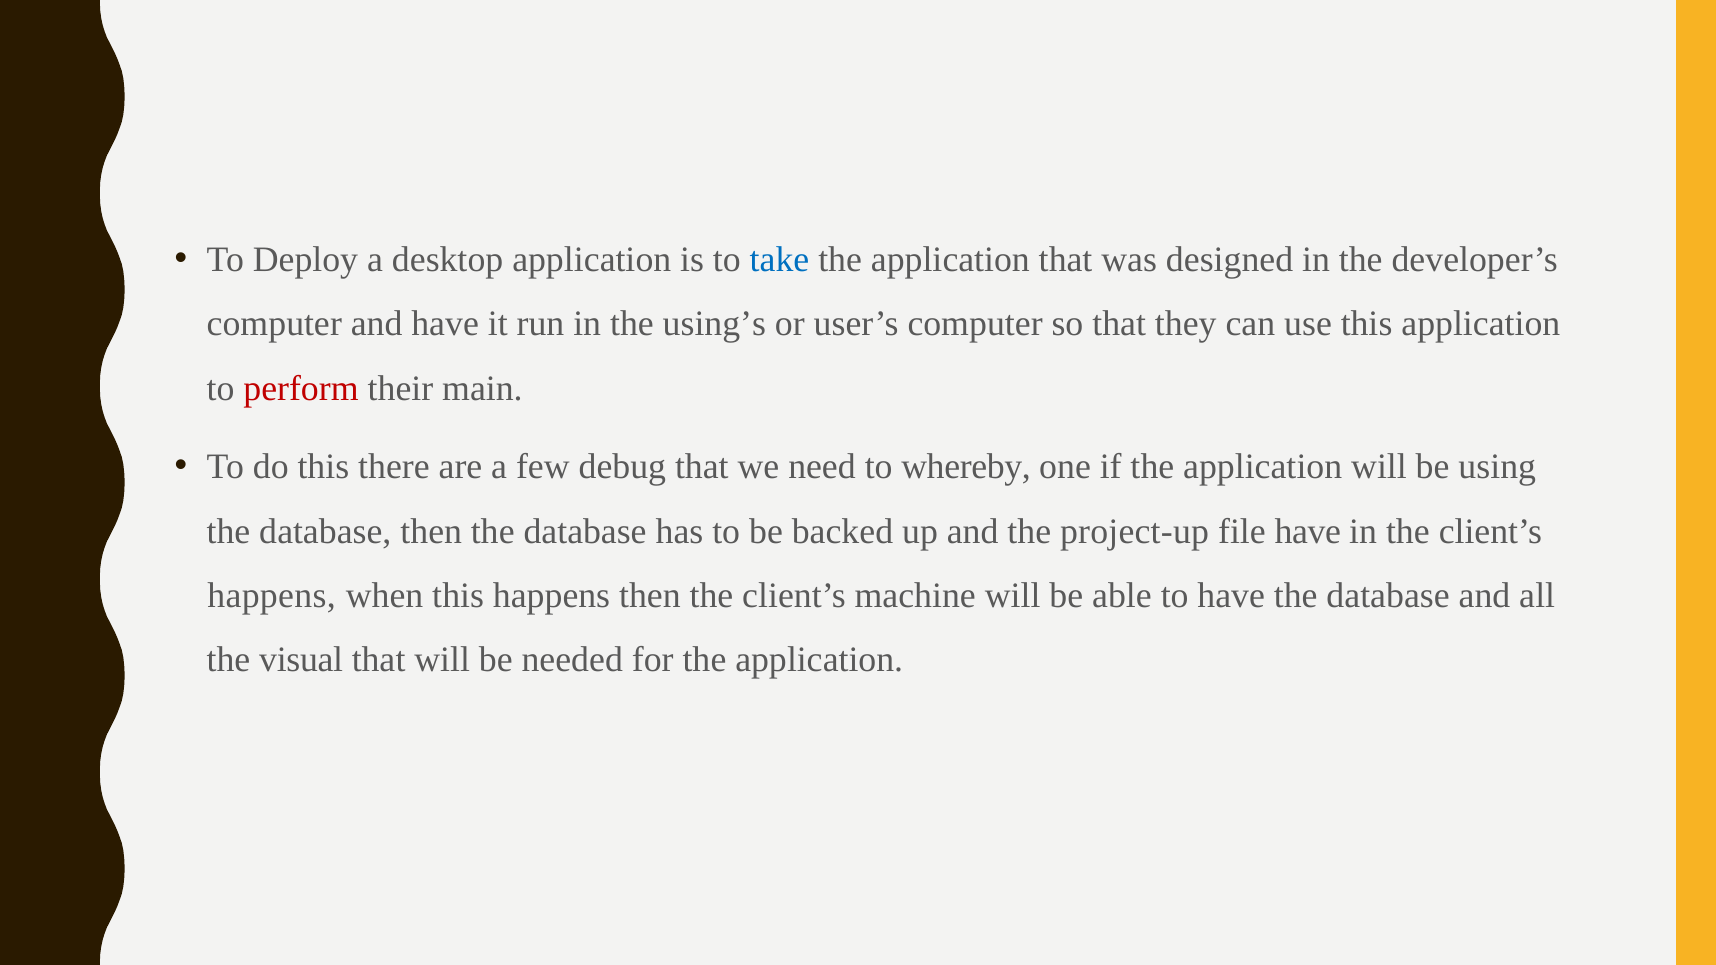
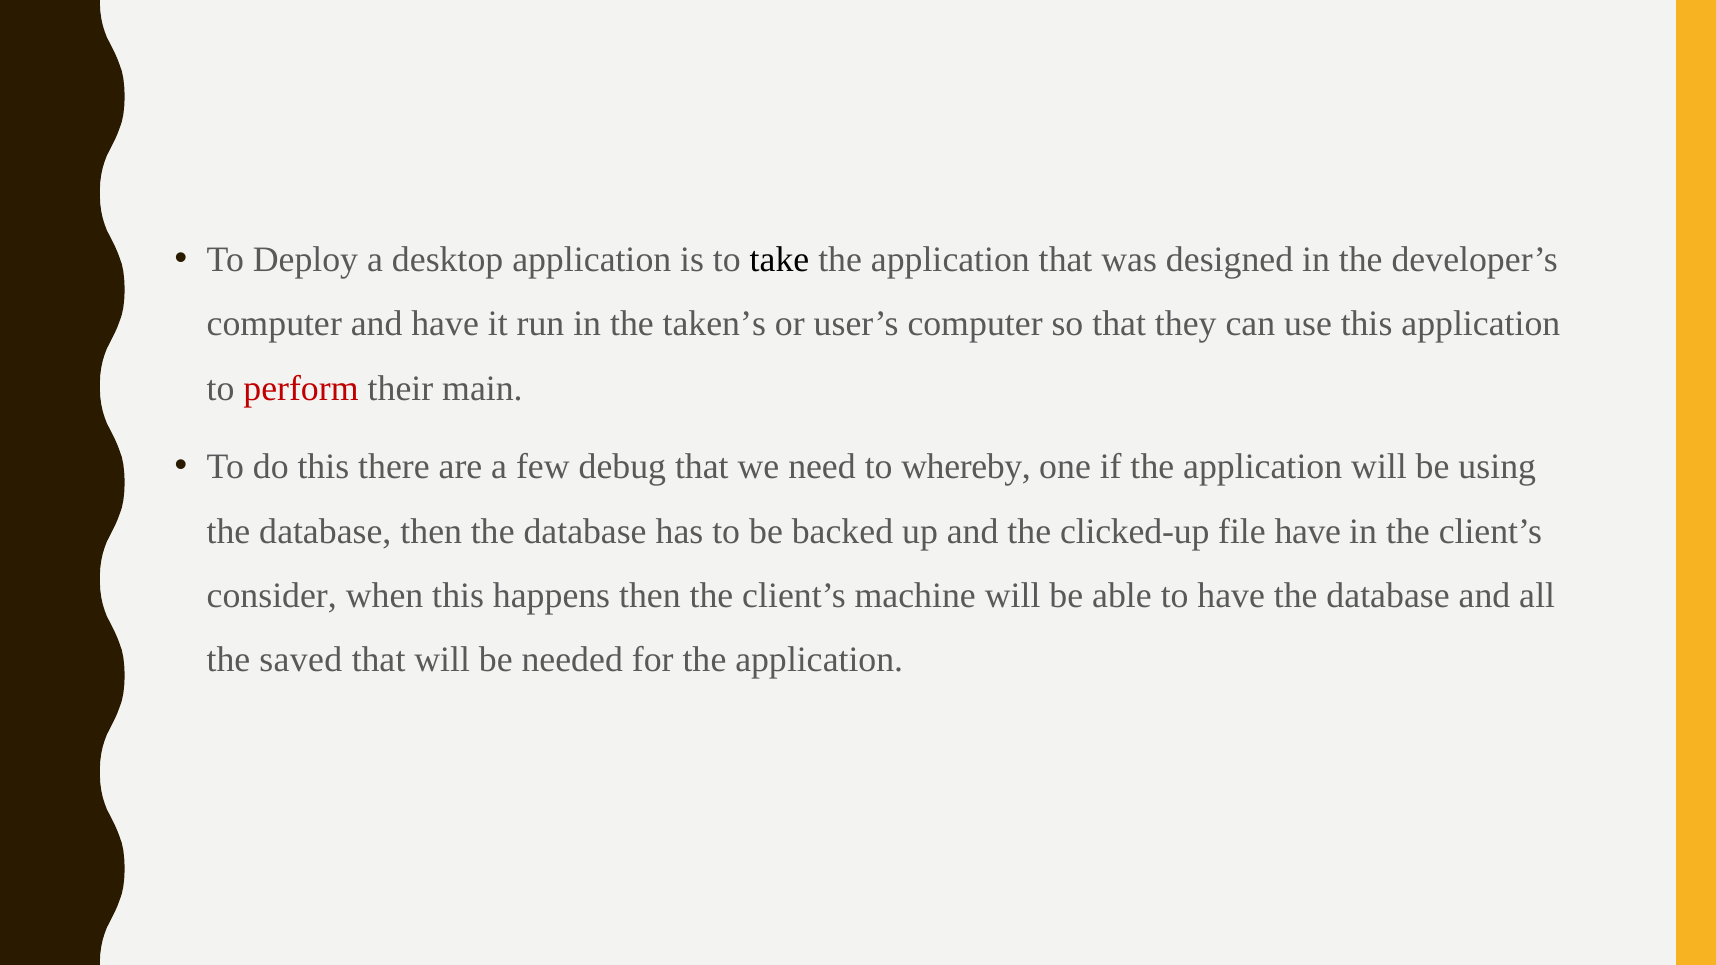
take colour: blue -> black (779, 260)
using’s: using’s -> taken’s (714, 324)
project-up: project-up -> clicked-up (1135, 532)
happens: happens -> consider (272, 596)
visual: visual -> saved (301, 660)
